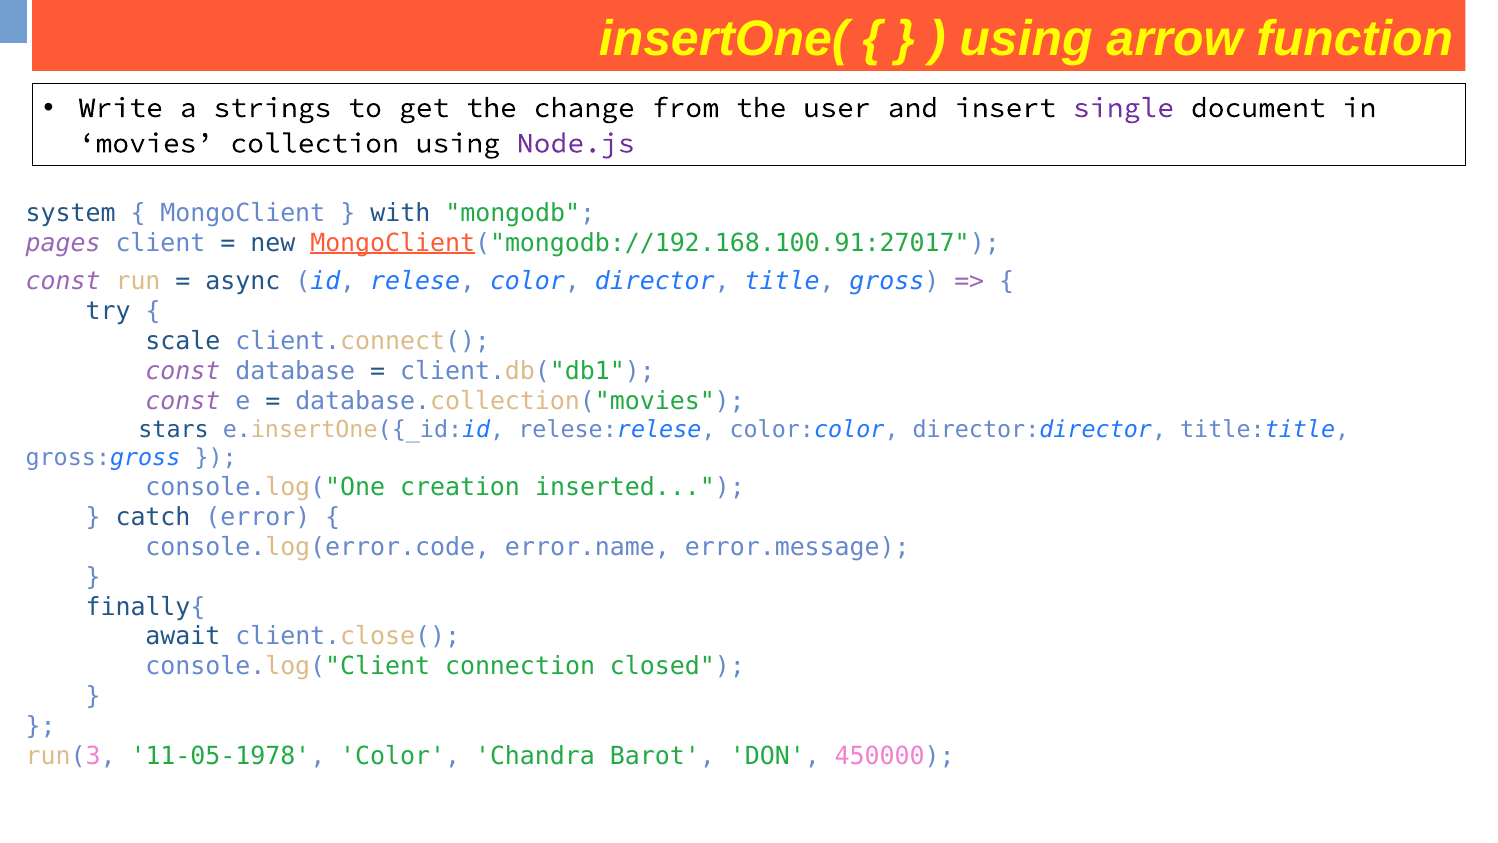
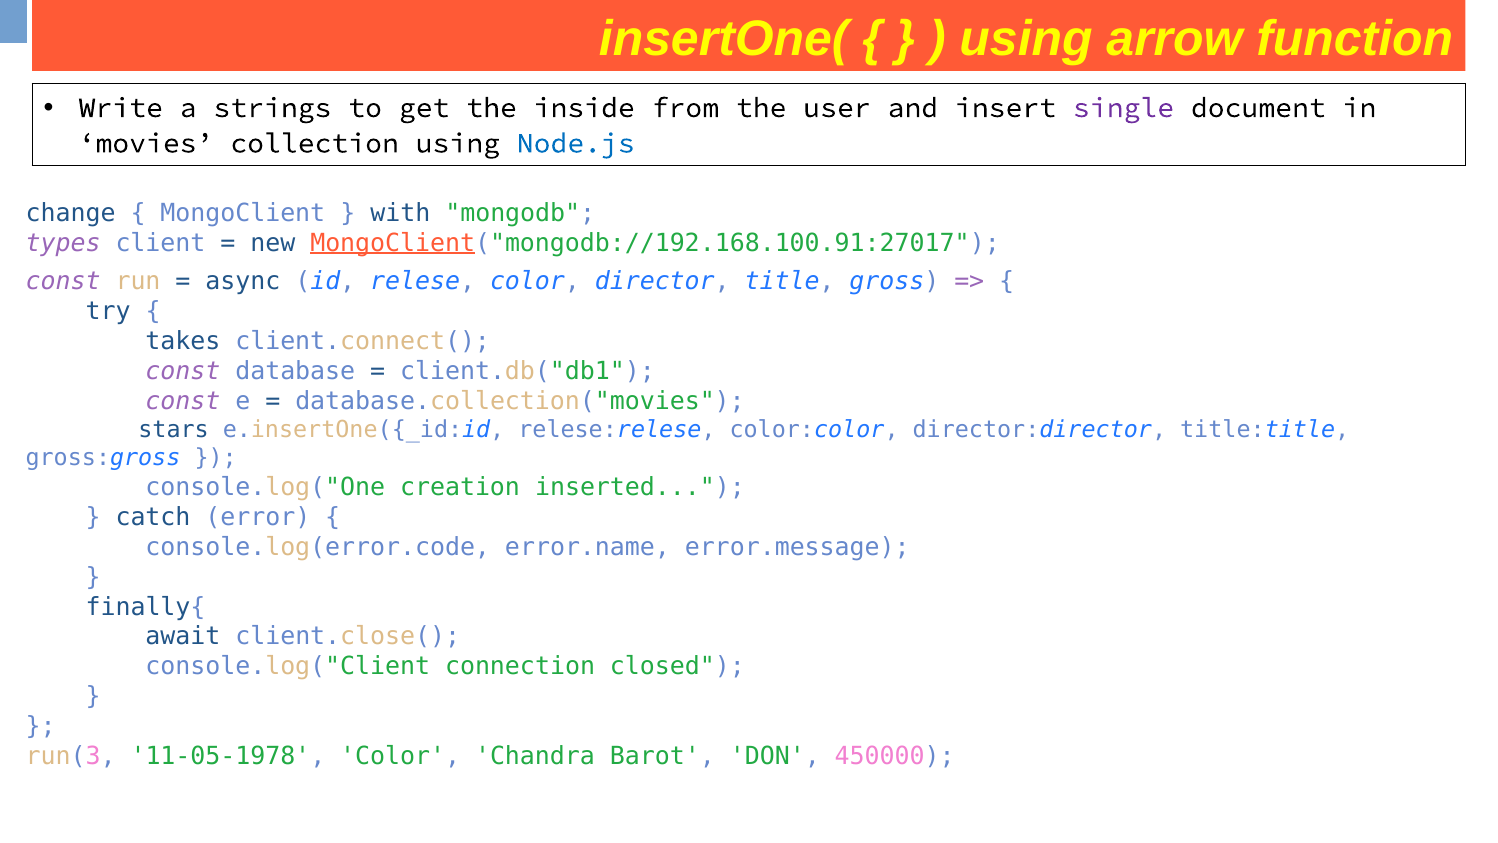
change: change -> inside (584, 108)
Node.js colour: purple -> blue (576, 143)
system: system -> change (71, 213)
pages: pages -> types (63, 243)
scale: scale -> takes (183, 341)
